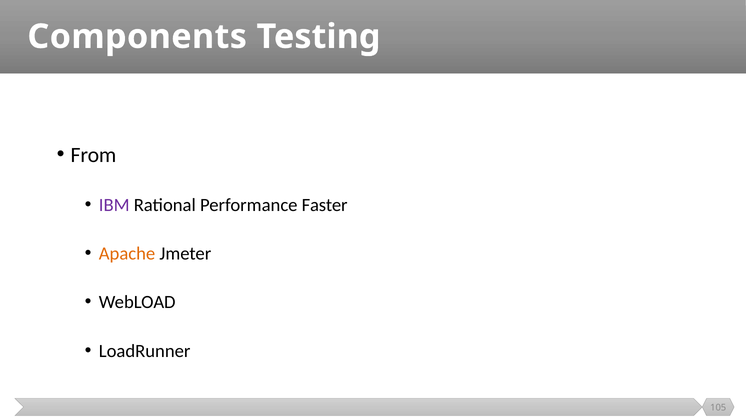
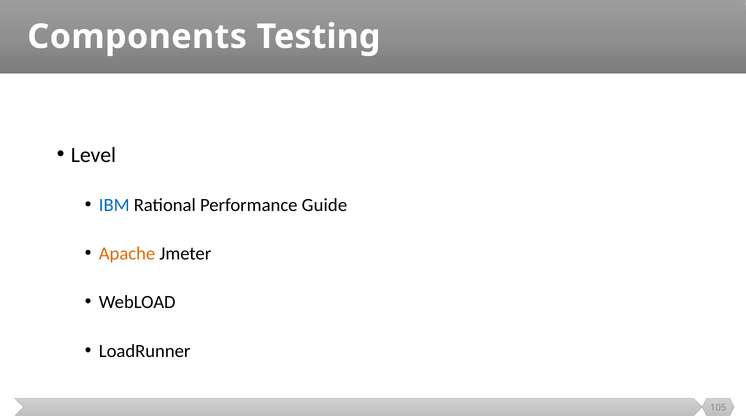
From: From -> Level (93, 155)
IBM colour: purple -> blue (114, 206)
Faster: Faster -> Guide (324, 206)
